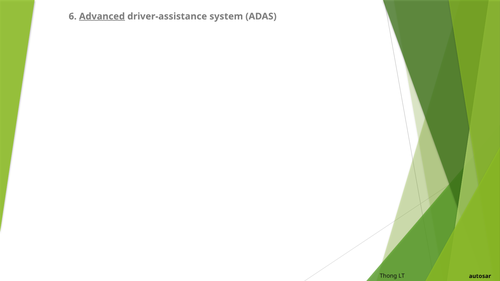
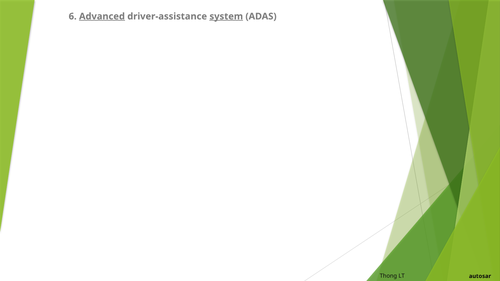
system underline: none -> present (226, 16)
